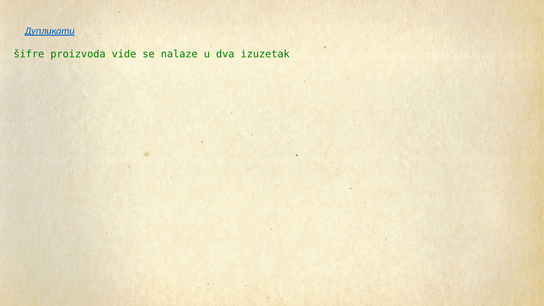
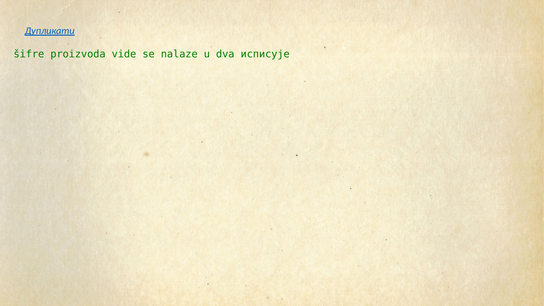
izuzetak: izuzetak -> исписује (265, 54)
